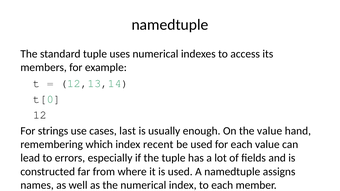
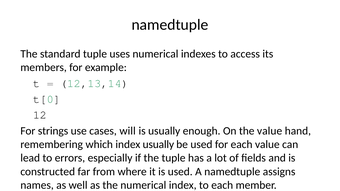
last: last -> will (128, 131)
index recent: recent -> usually (158, 145)
